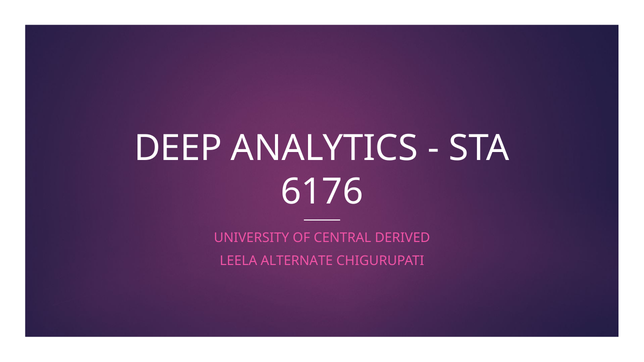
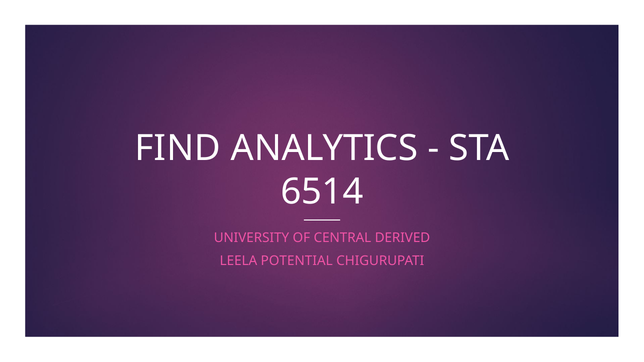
DEEP: DEEP -> FIND (178, 148)
6176: 6176 -> 6514 (322, 192)
ALTERNATE: ALTERNATE -> POTENTIAL (297, 261)
